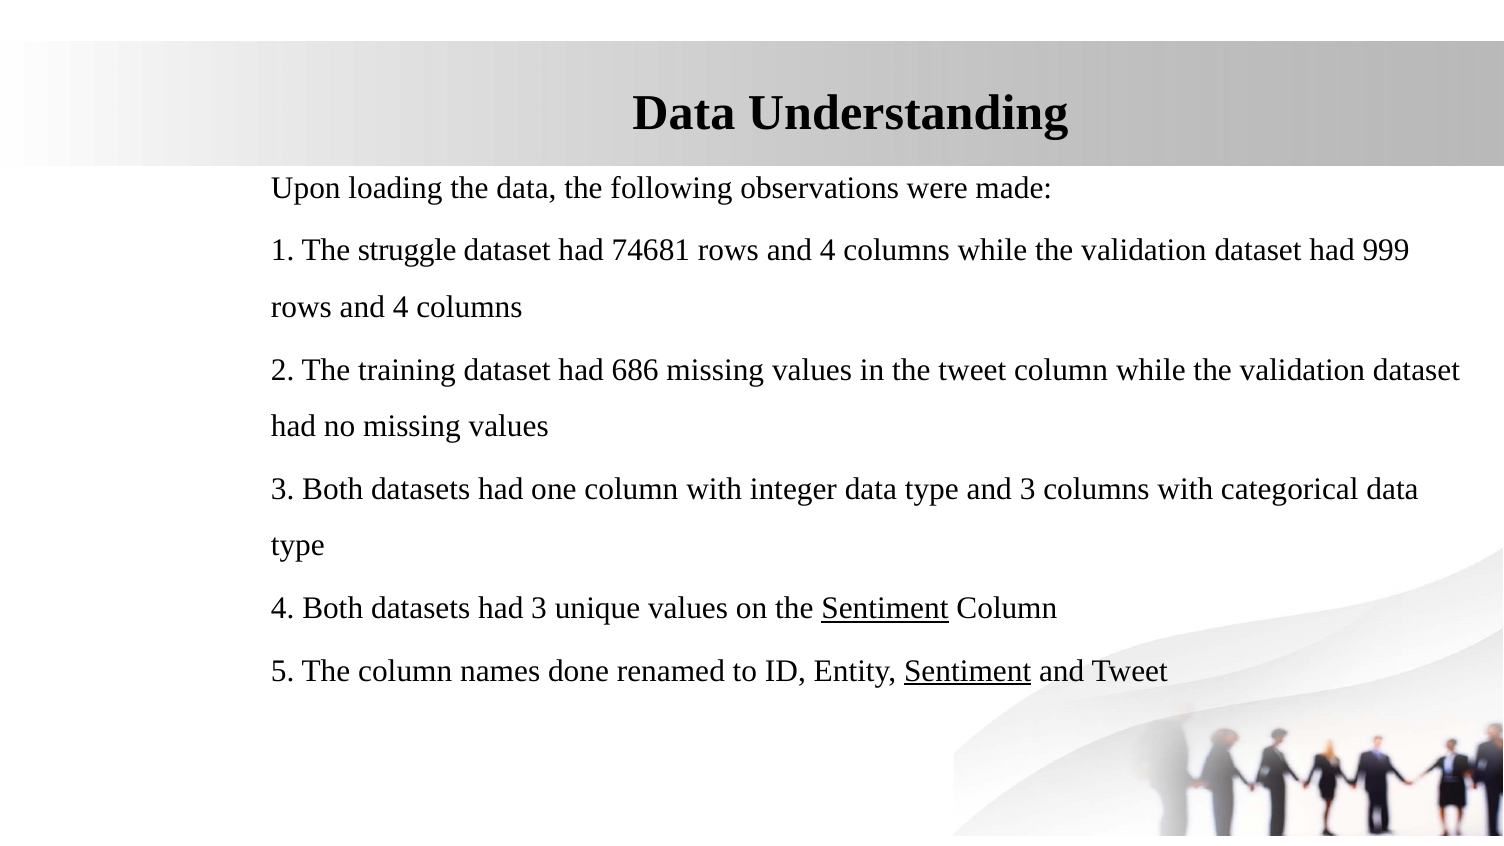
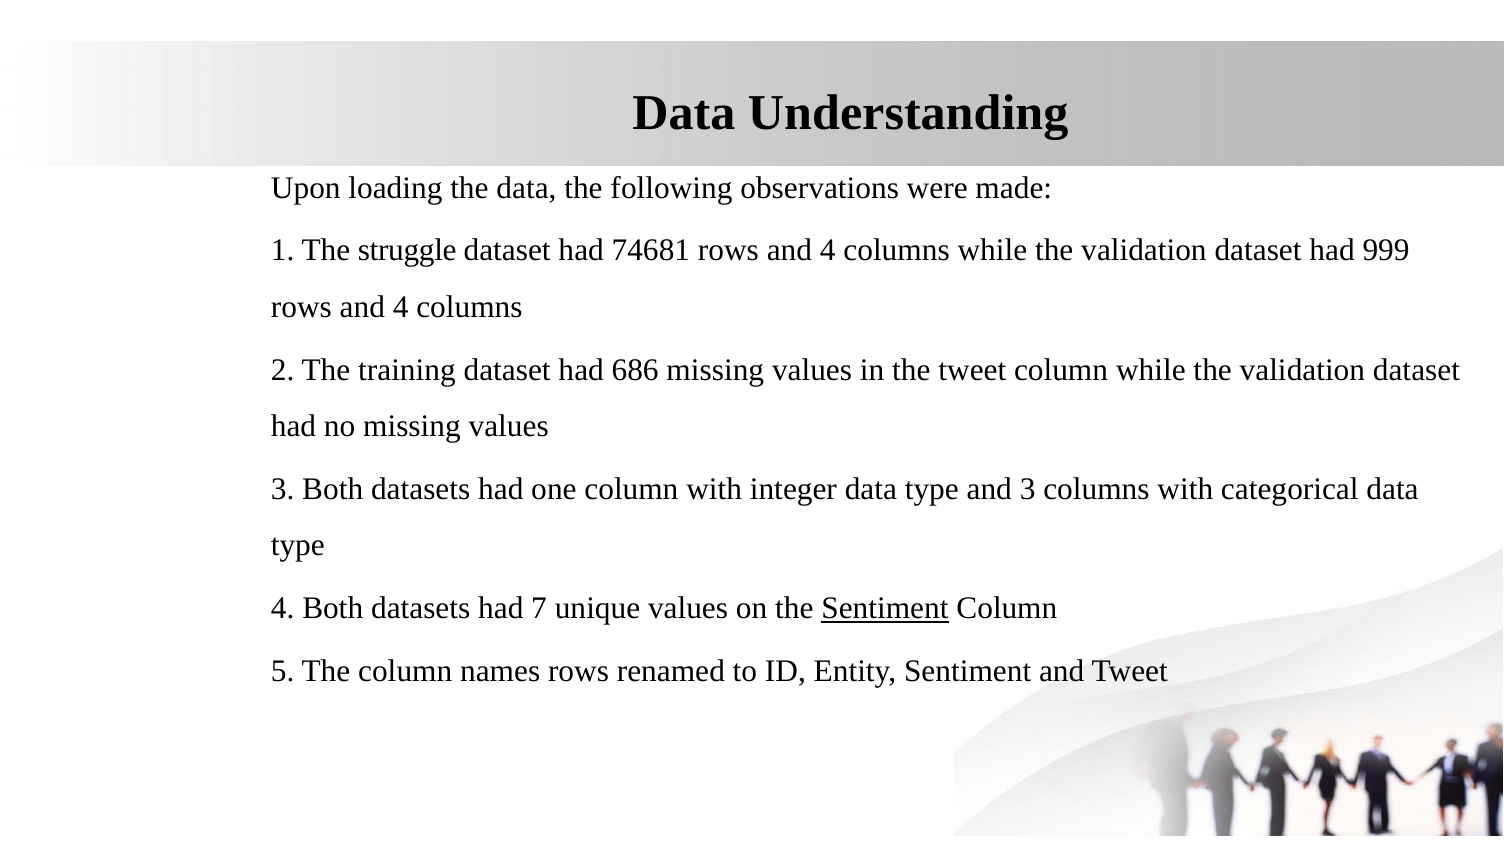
had 3: 3 -> 7 (539, 608)
names done: done -> rows (579, 671)
Sentiment underline: present -> none (968, 671)
